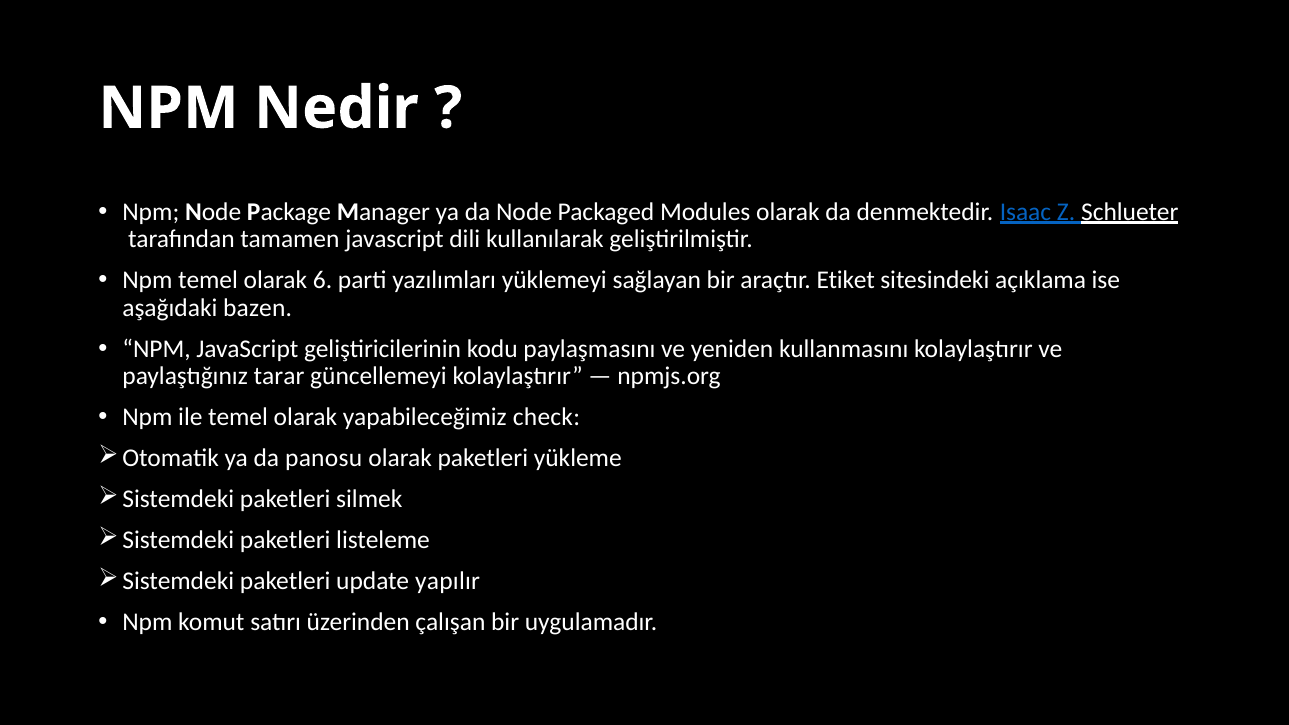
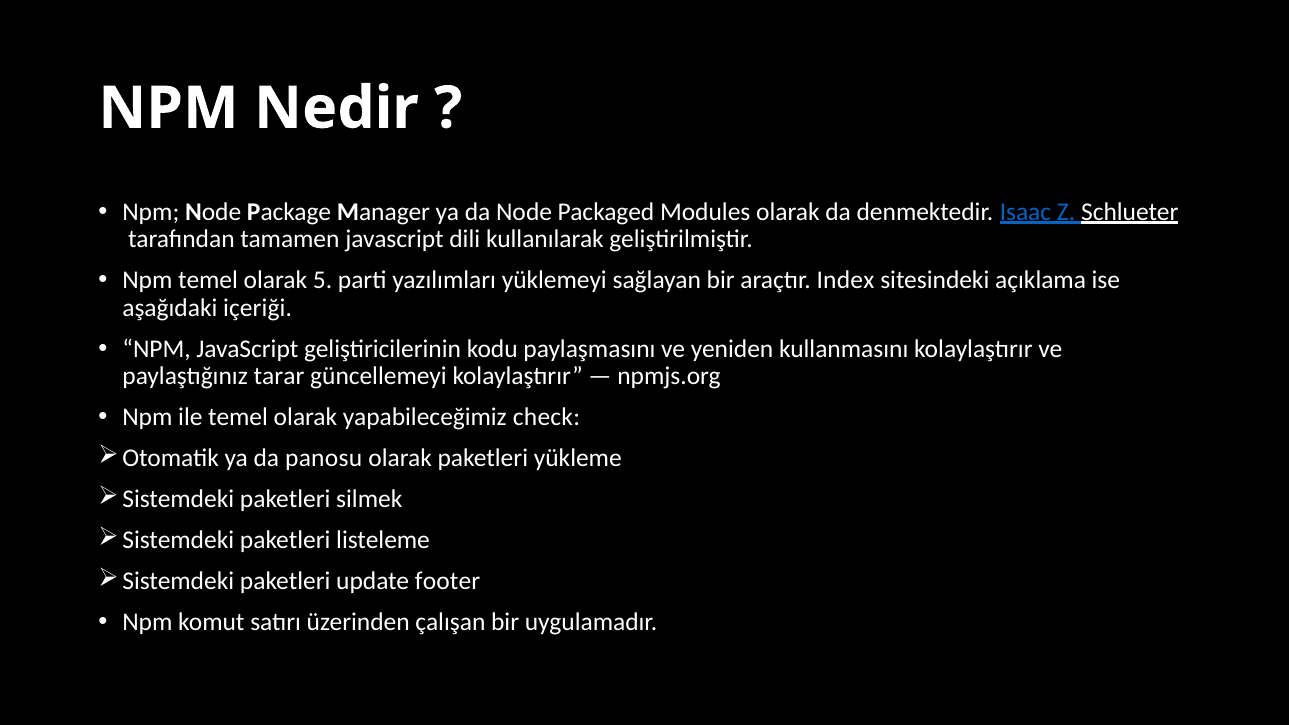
6: 6 -> 5 (323, 280)
Etiket: Etiket -> Index (845, 280)
bazen: bazen -> içeriği (258, 308)
yapılır: yapılır -> footer (448, 581)
